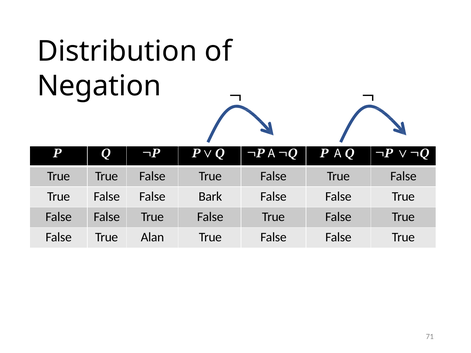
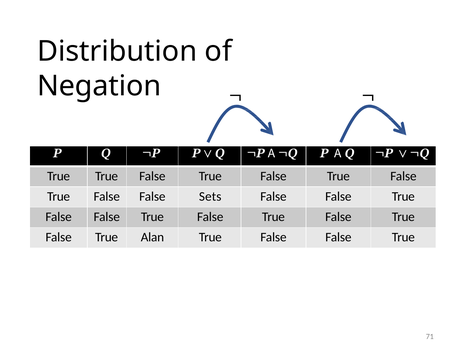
Bark: Bark -> Sets (210, 197)
